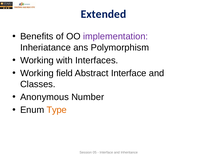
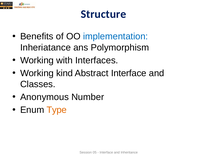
Extended: Extended -> Structure (103, 14)
implementation colour: purple -> blue (116, 37)
field: field -> kind (65, 73)
